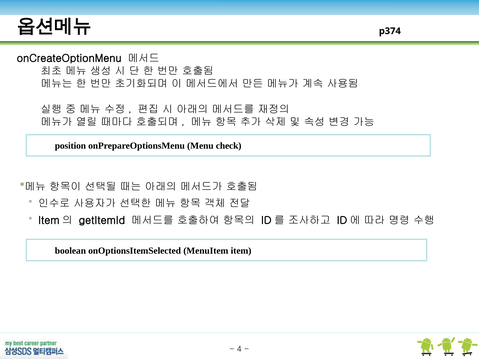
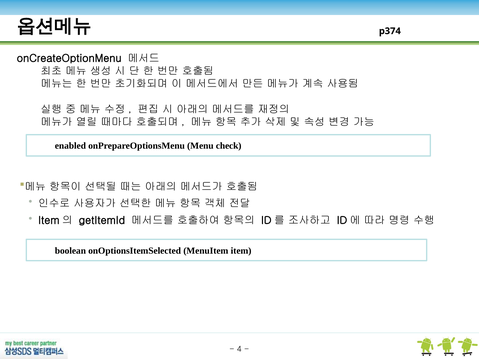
position: position -> enabled (70, 146)
